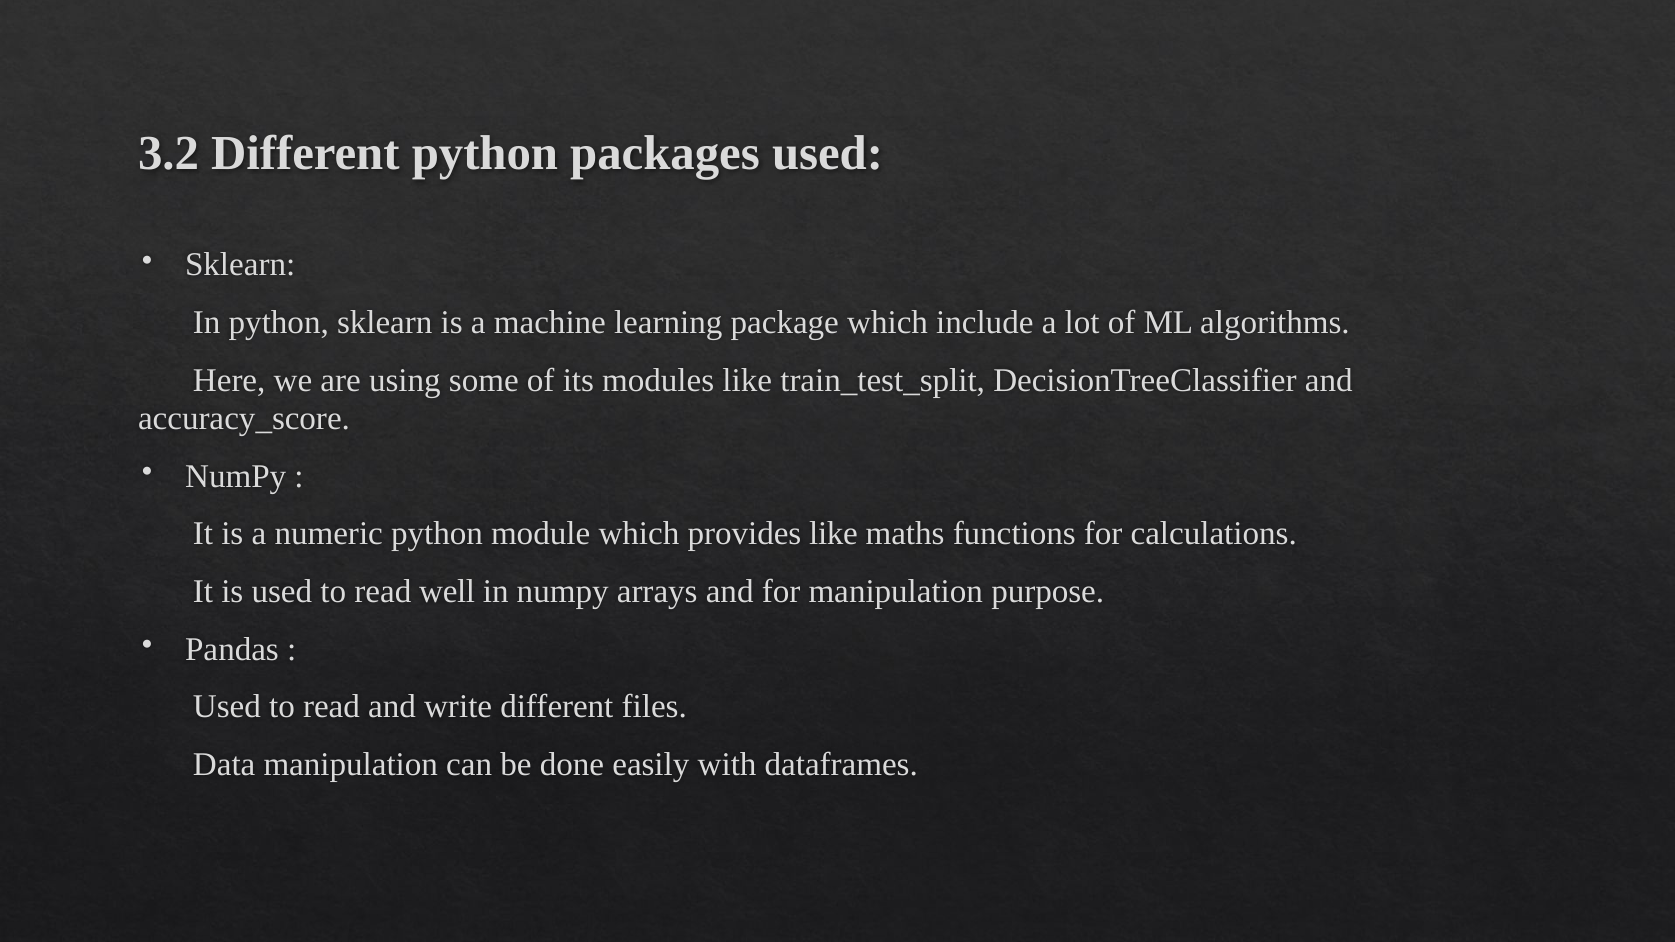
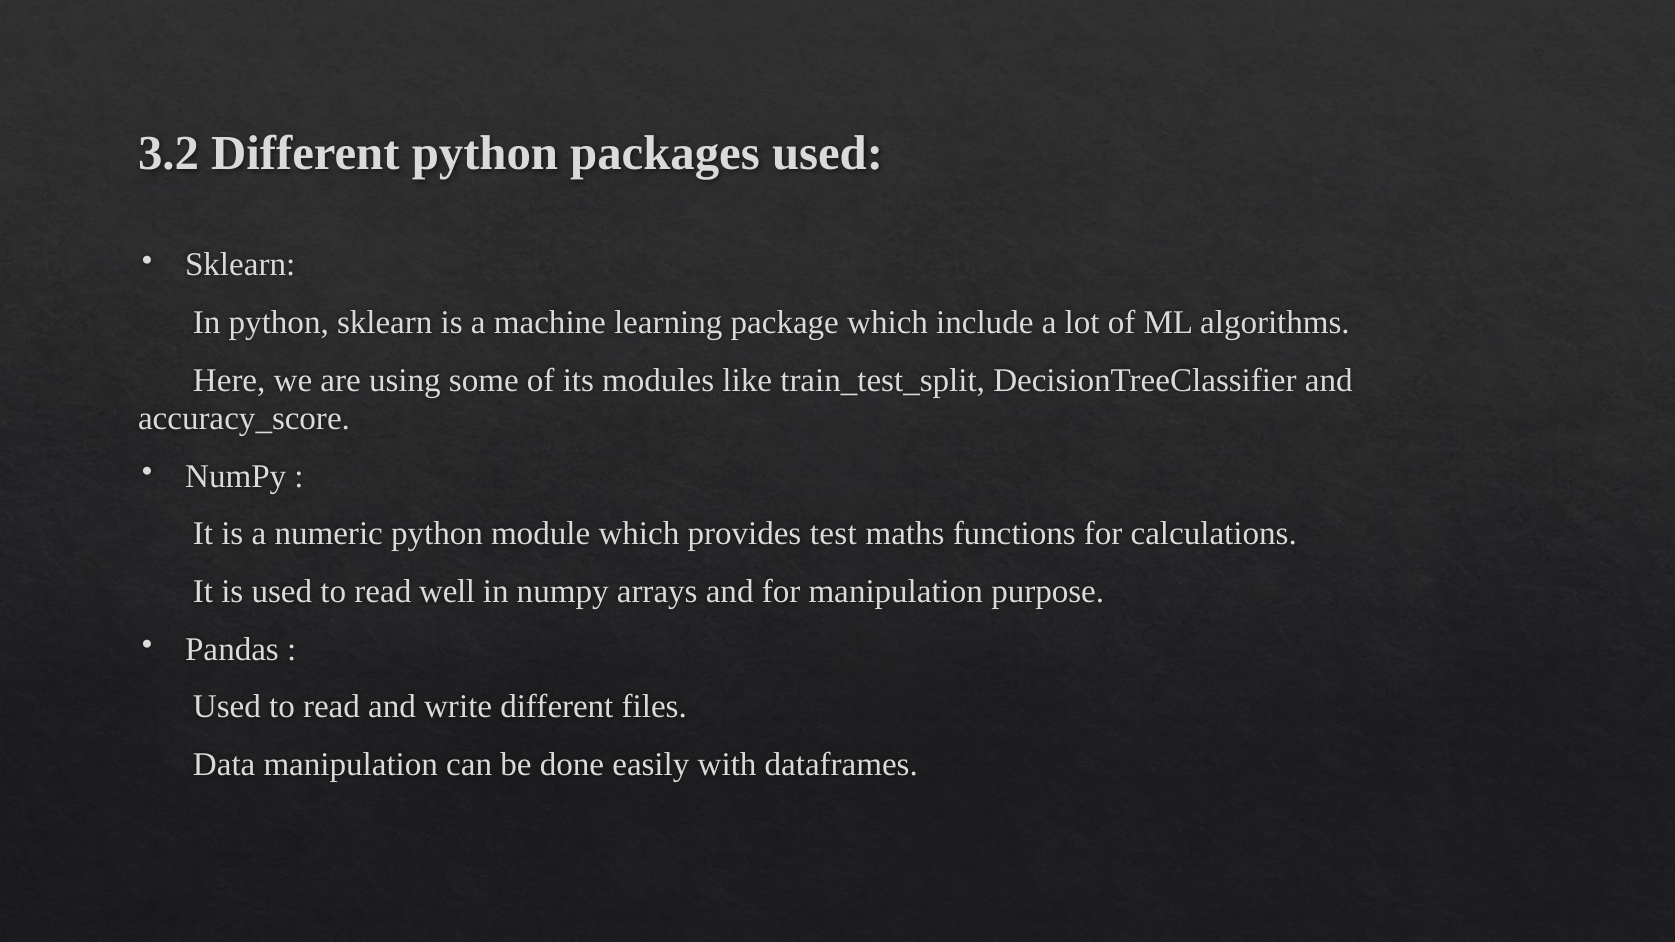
provides like: like -> test (833, 534)
